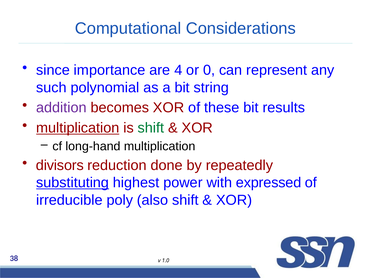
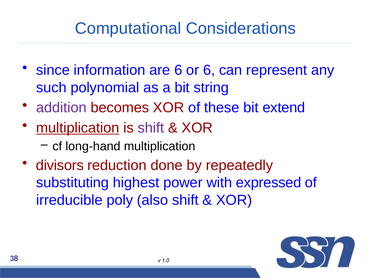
importance: importance -> information (110, 70)
are 4: 4 -> 6 (178, 70)
or 0: 0 -> 6 (209, 70)
results: results -> extend (284, 108)
shift colour: green -> purple (151, 128)
substituting underline: present -> none (73, 183)
